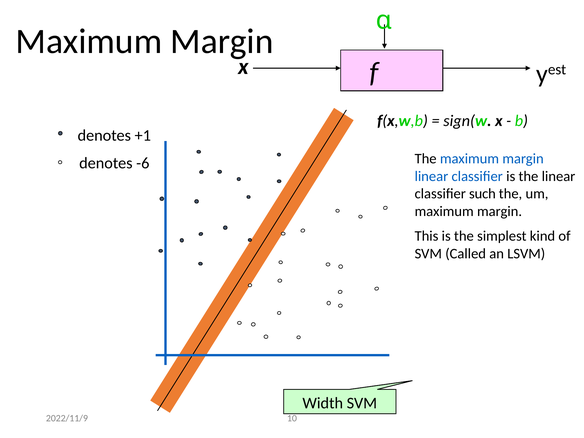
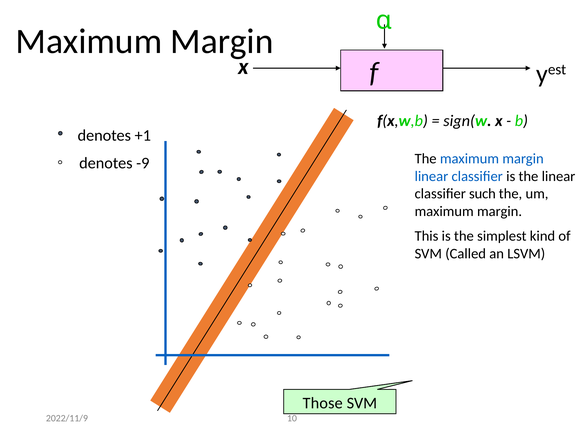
-6: -6 -> -9 (143, 163)
Width: Width -> Those (323, 403)
